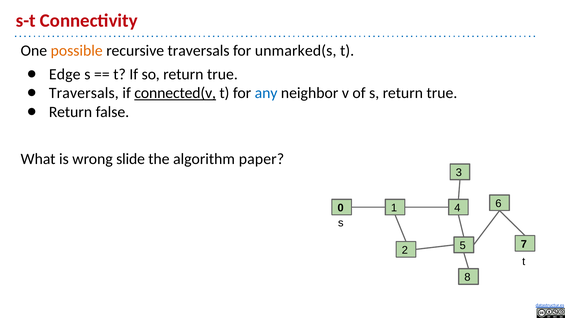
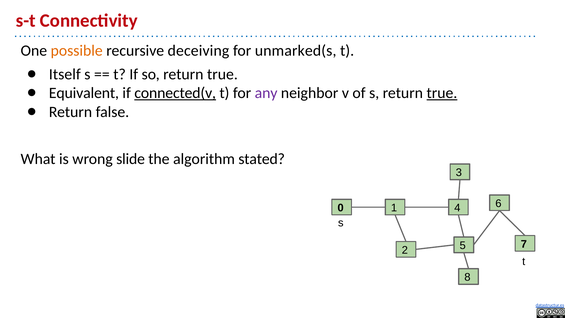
recursive traversals: traversals -> deceiving (198, 51)
Edge: Edge -> Itself (65, 74)
Traversals: Traversals -> Equivalent (84, 93)
any colour: blue -> purple (266, 93)
true underline: none -> present (442, 93)
paper: paper -> stated (262, 159)
